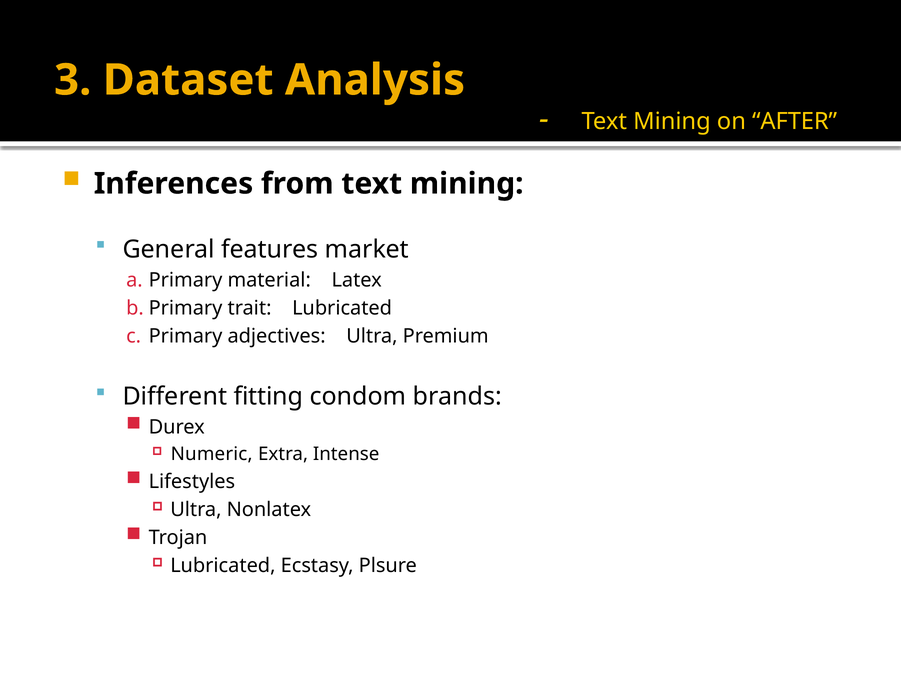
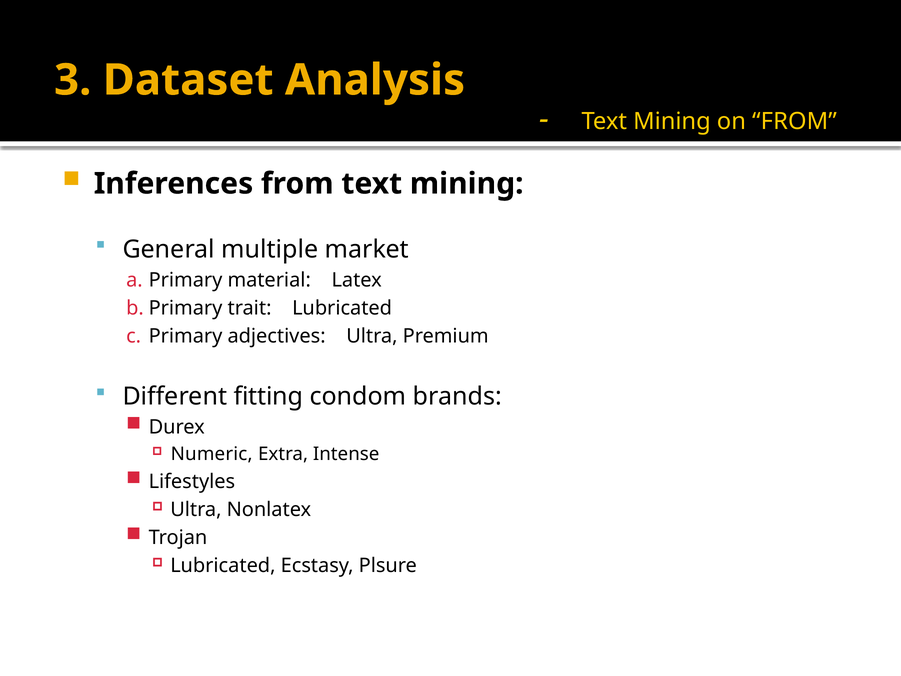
on AFTER: AFTER -> FROM (794, 121)
features: features -> multiple (270, 249)
